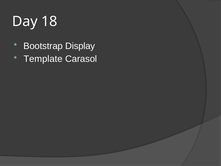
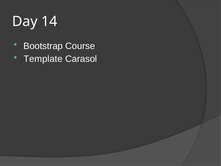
18: 18 -> 14 (49, 21)
Display: Display -> Course (80, 46)
